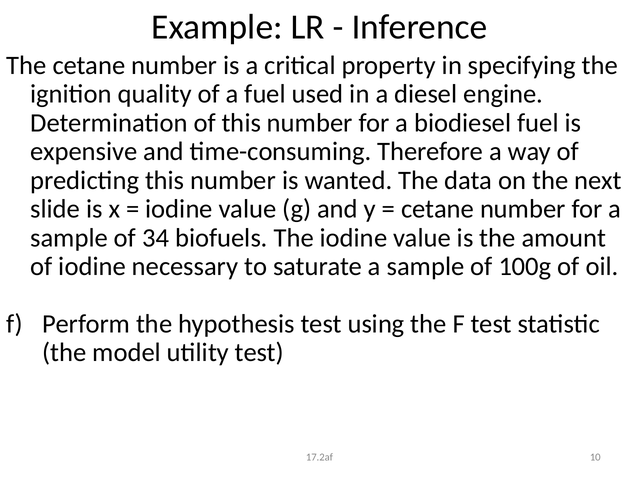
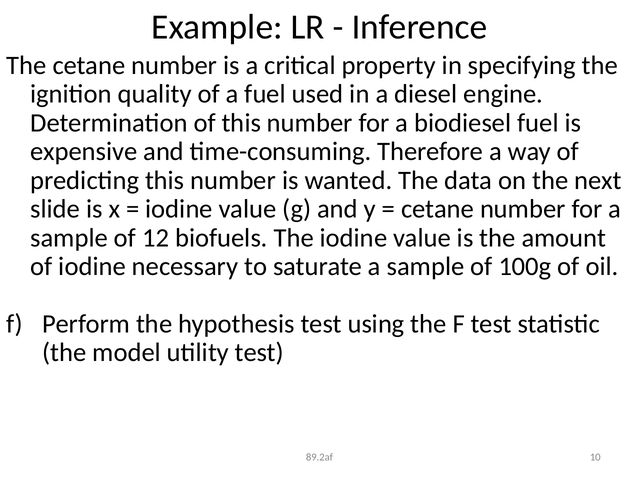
34: 34 -> 12 (156, 238)
17.2af: 17.2af -> 89.2af (319, 458)
